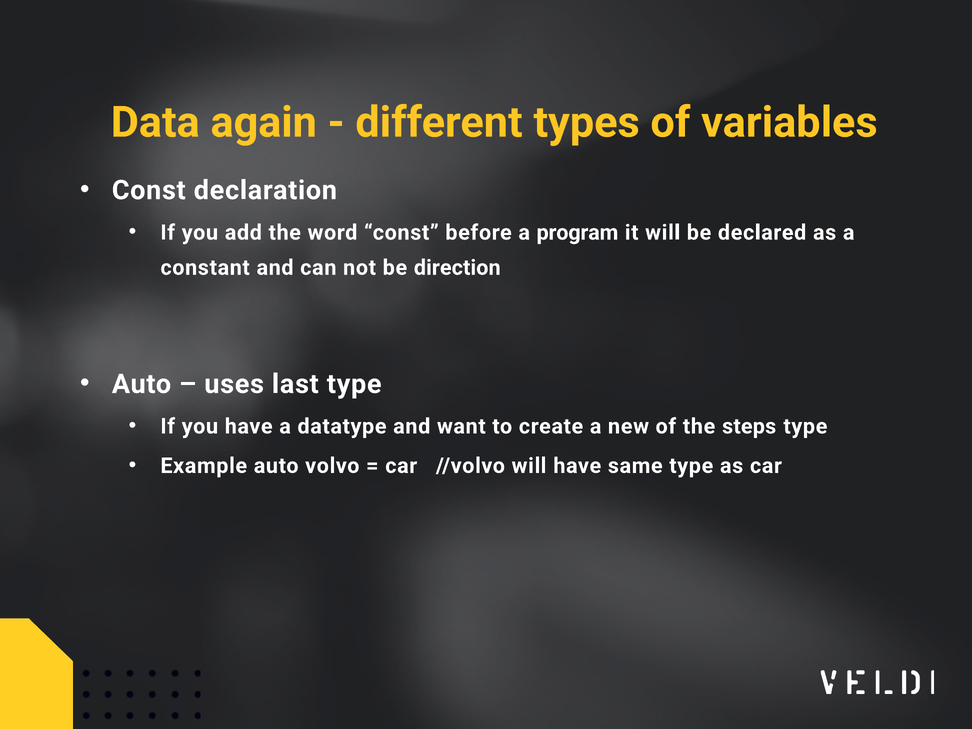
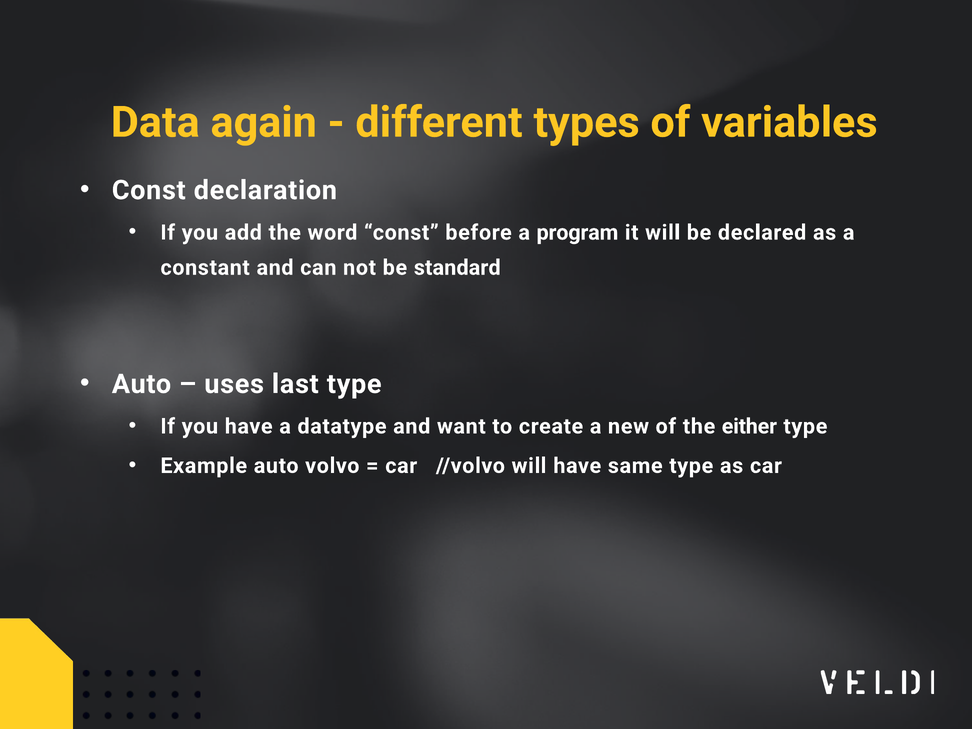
direction: direction -> standard (457, 268)
steps: steps -> either (749, 426)
